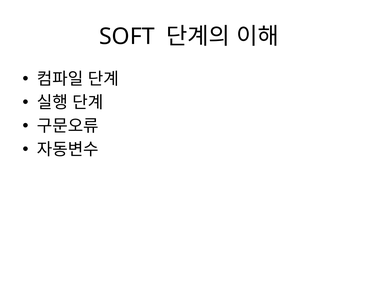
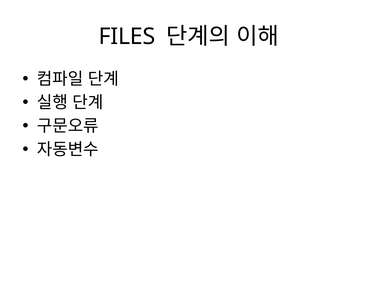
SOFT: SOFT -> FILES (127, 37)
